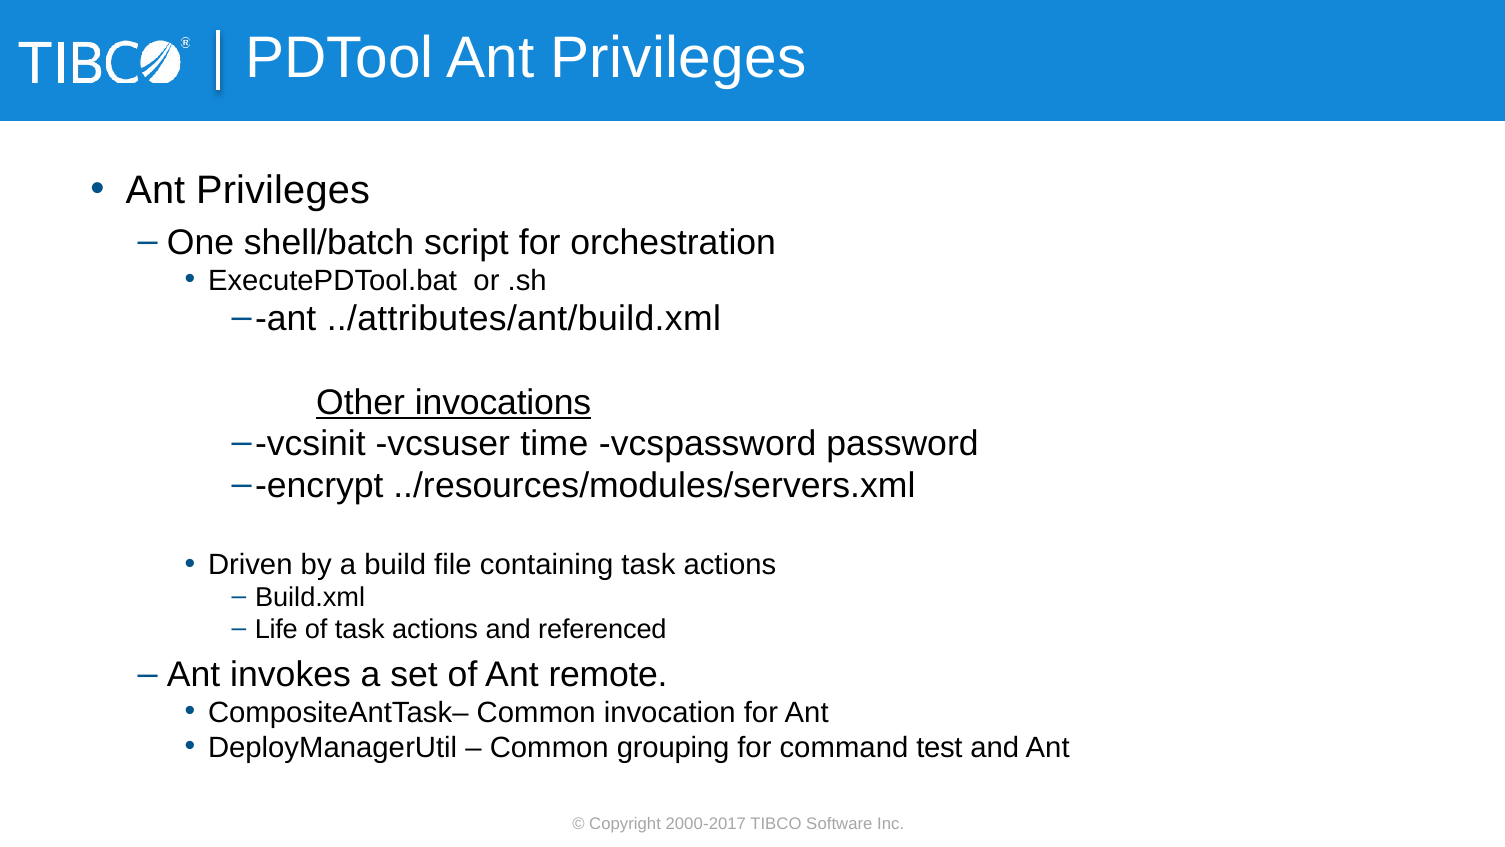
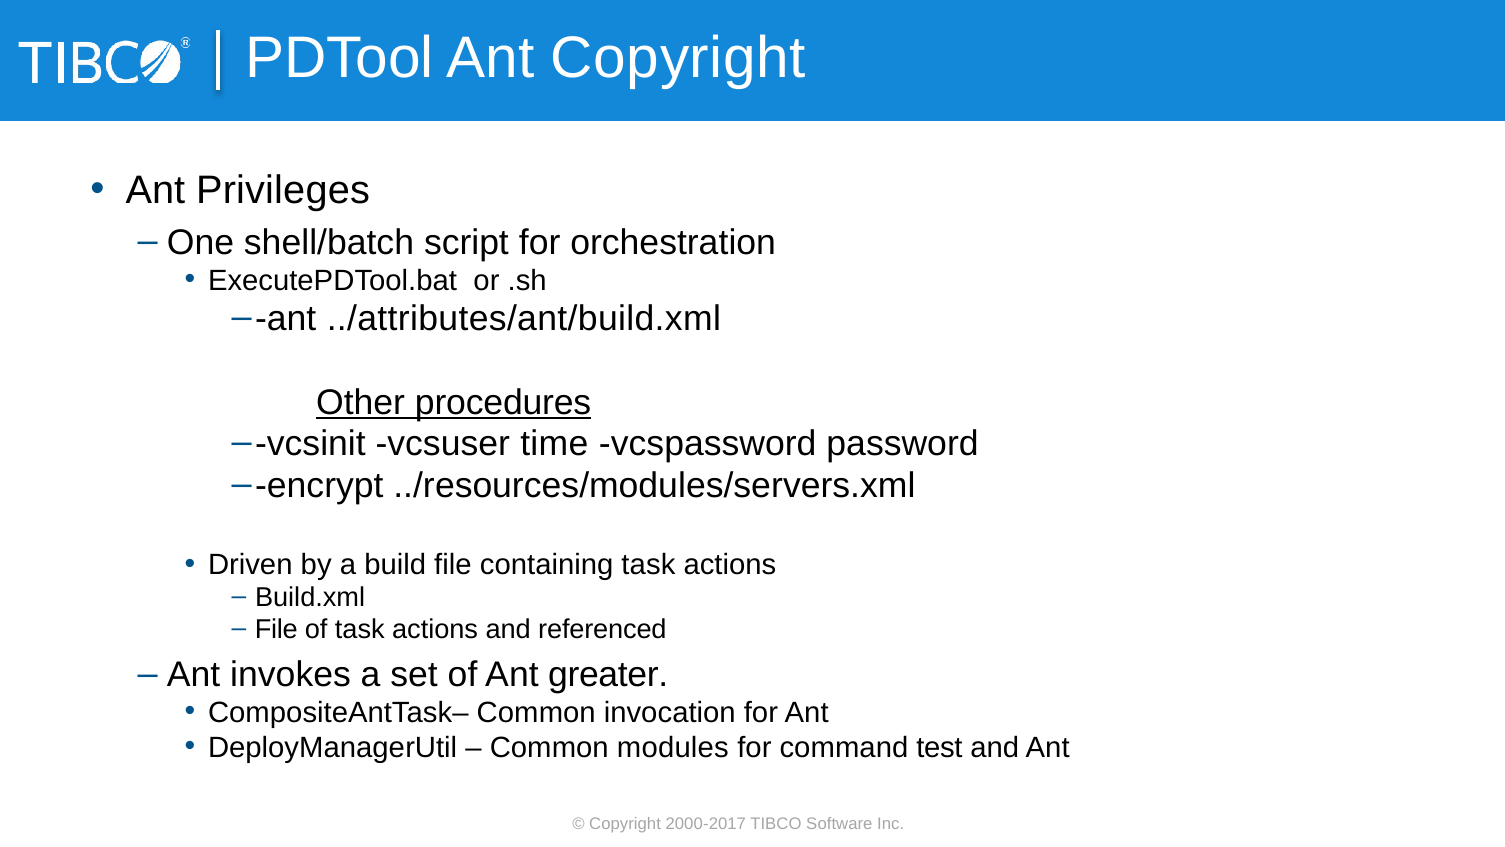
PDTool Ant Privileges: Privileges -> Copyright (678, 58)
invocations: invocations -> procedures (503, 402)
Life: Life -> File (276, 629)
remote: remote -> greater (608, 675)
grouping: grouping -> modules (673, 747)
